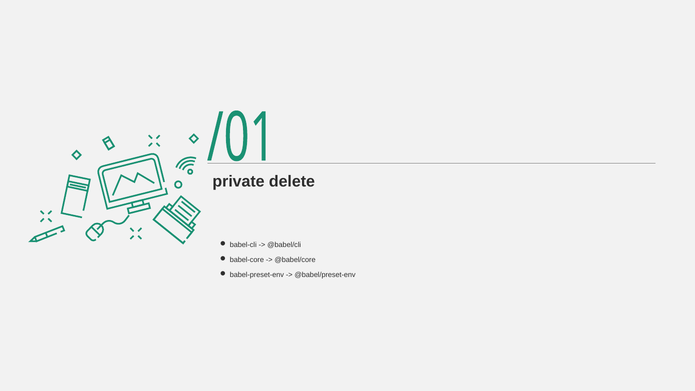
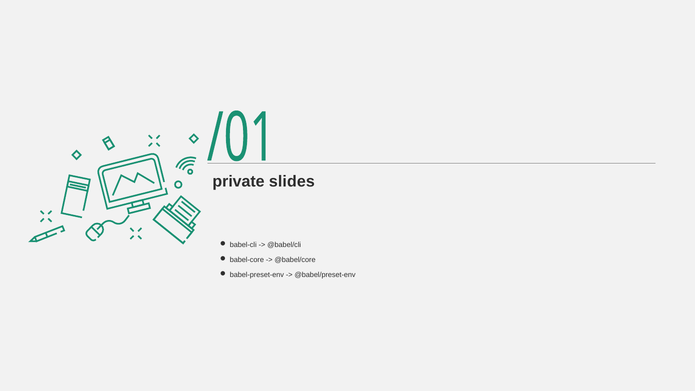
delete: delete -> slides (292, 181)
